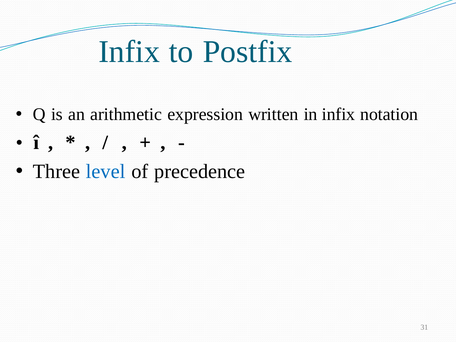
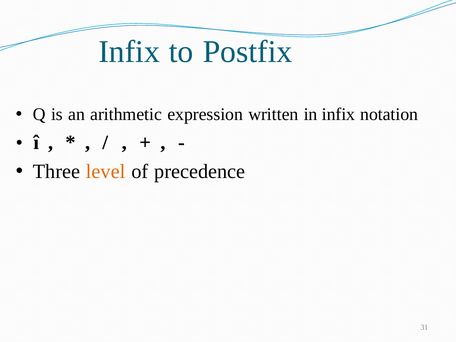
level colour: blue -> orange (106, 172)
